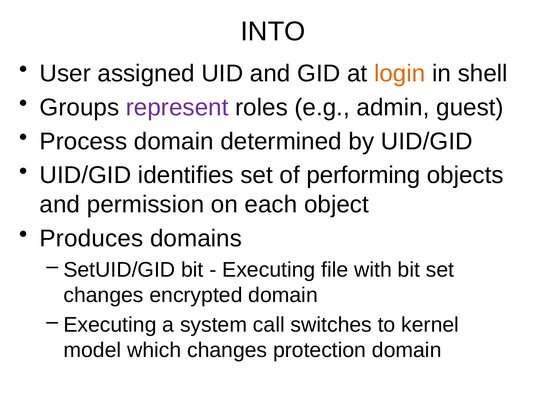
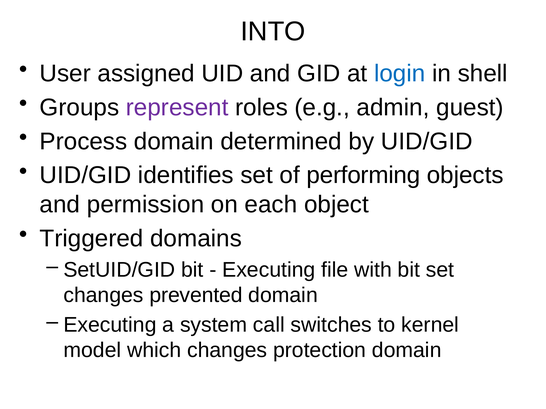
login colour: orange -> blue (400, 74)
Produces: Produces -> Triggered (92, 239)
encrypted: encrypted -> prevented (196, 296)
